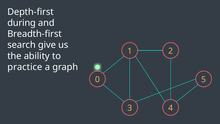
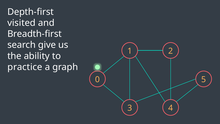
during: during -> visited (21, 23)
